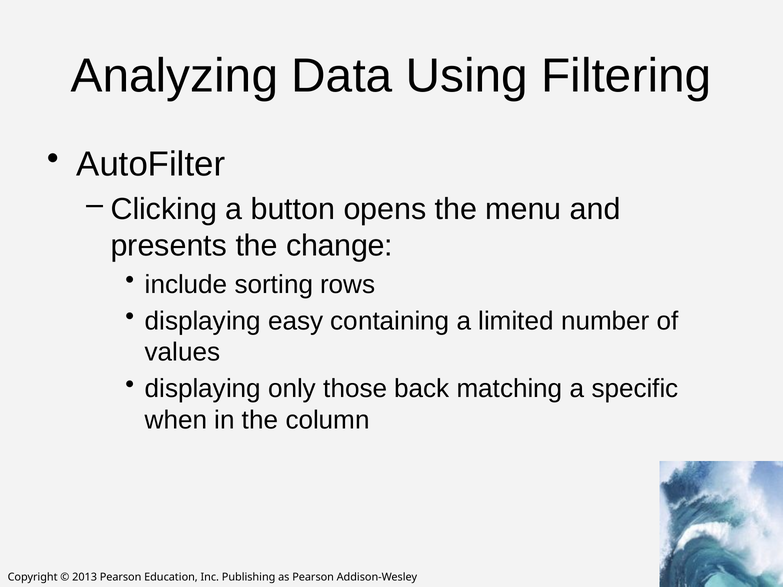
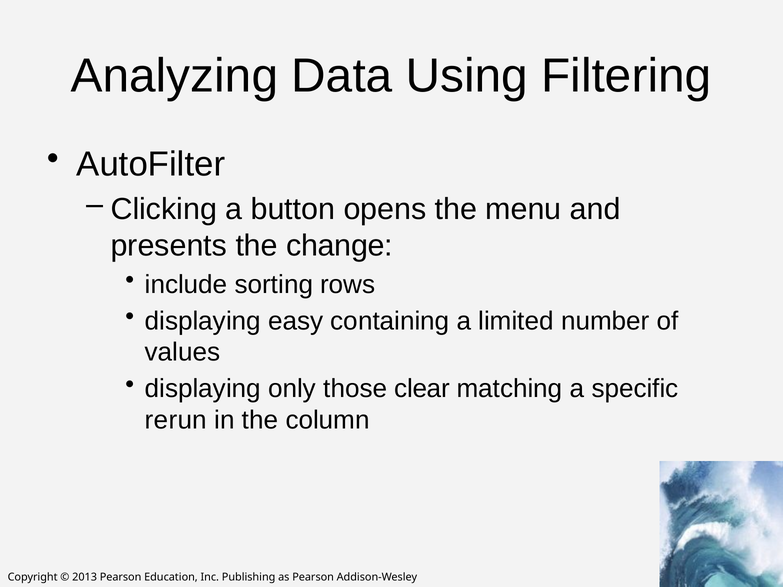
back: back -> clear (422, 389)
when: when -> rerun (176, 420)
